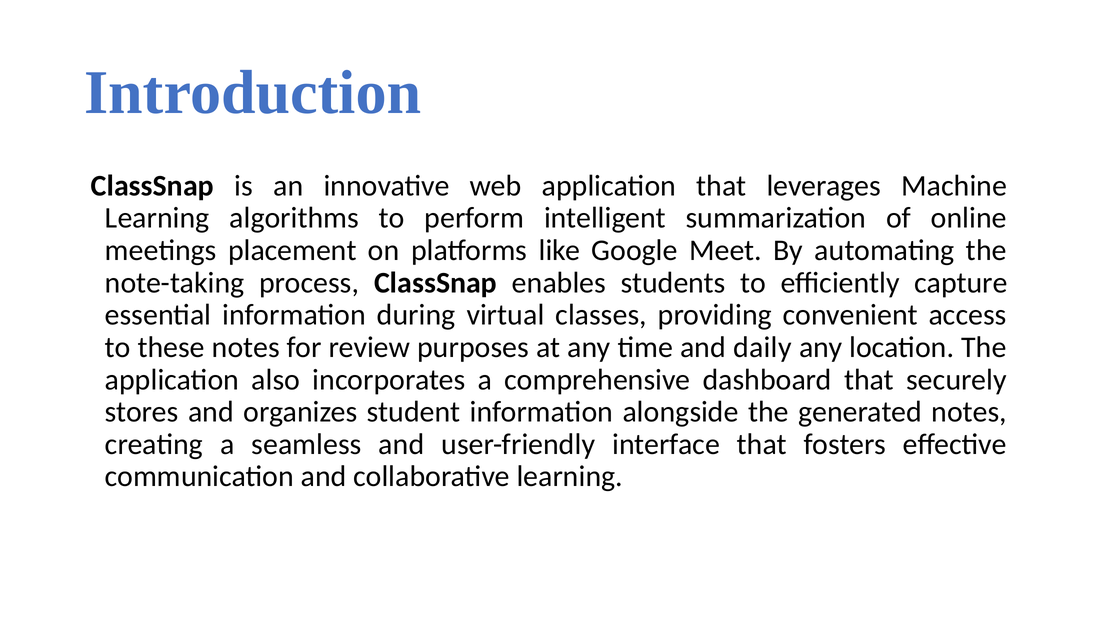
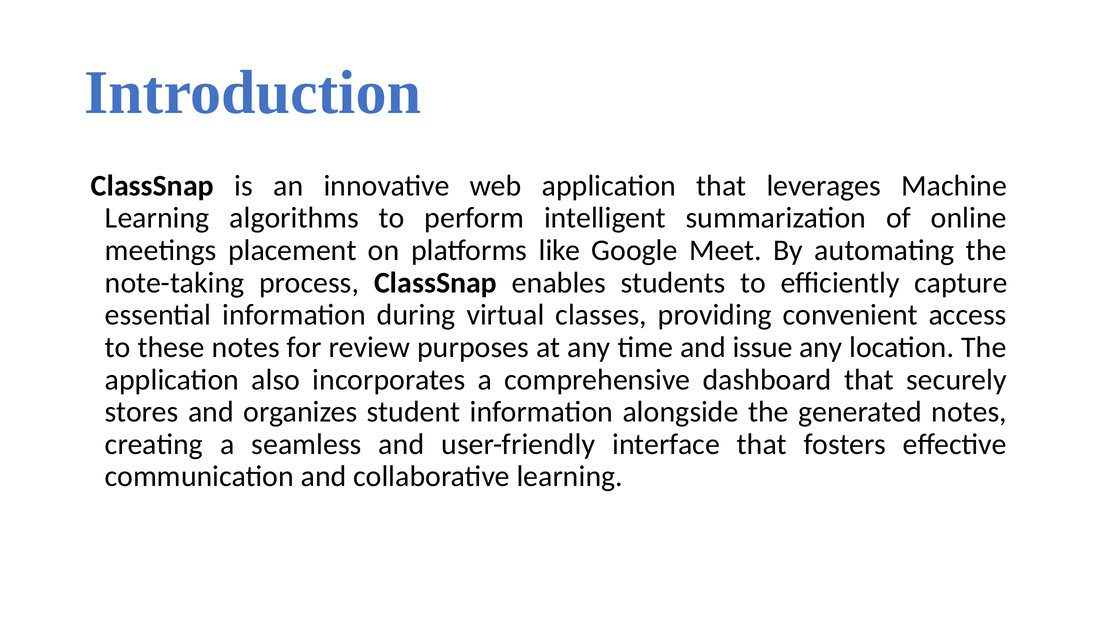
daily: daily -> issue (763, 347)
